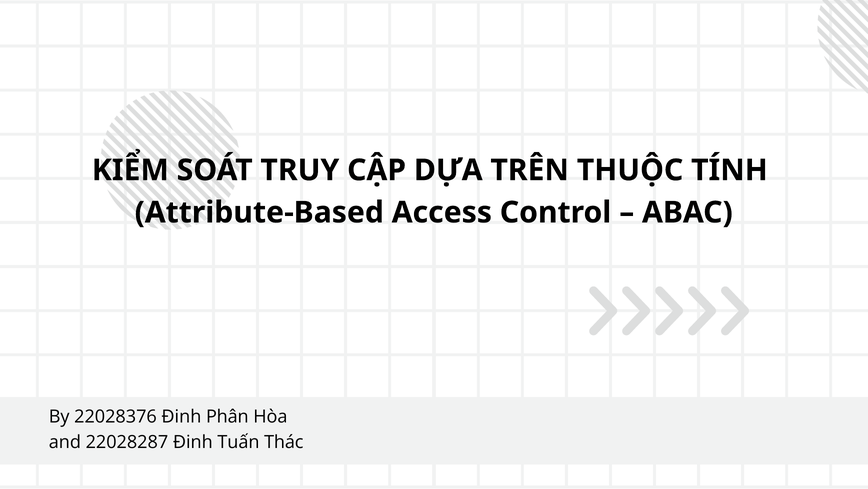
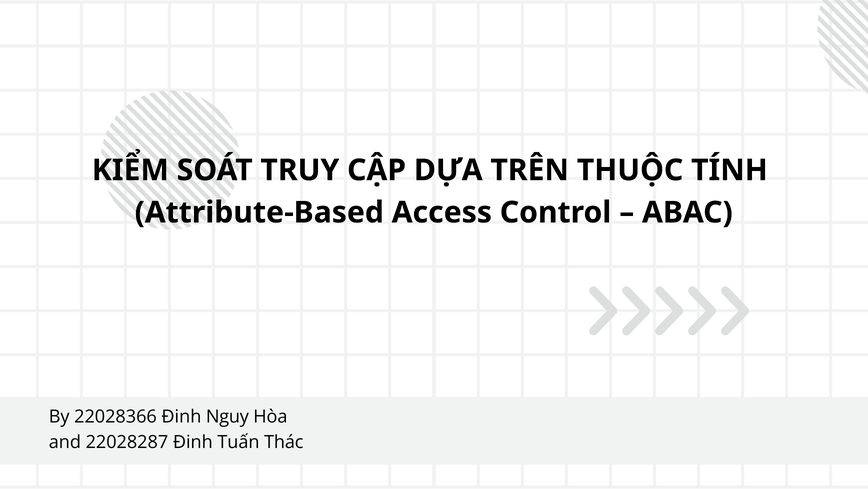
22028376: 22028376 -> 22028366 (115, 416)
Phân: Phân -> Nguy (227, 416)
